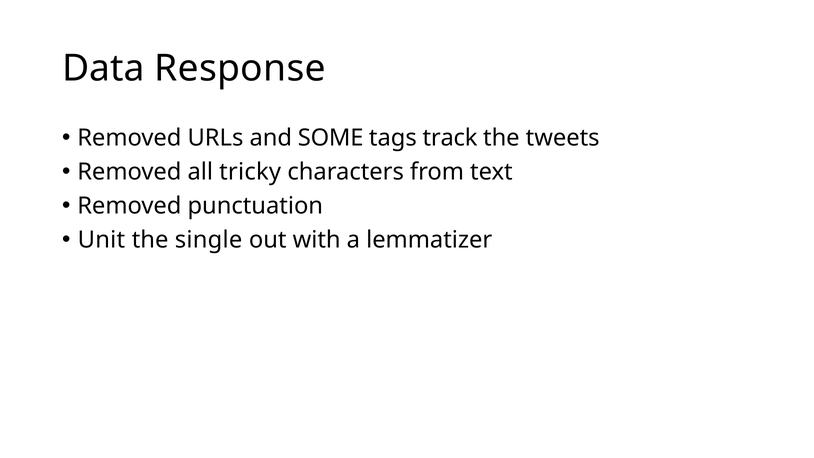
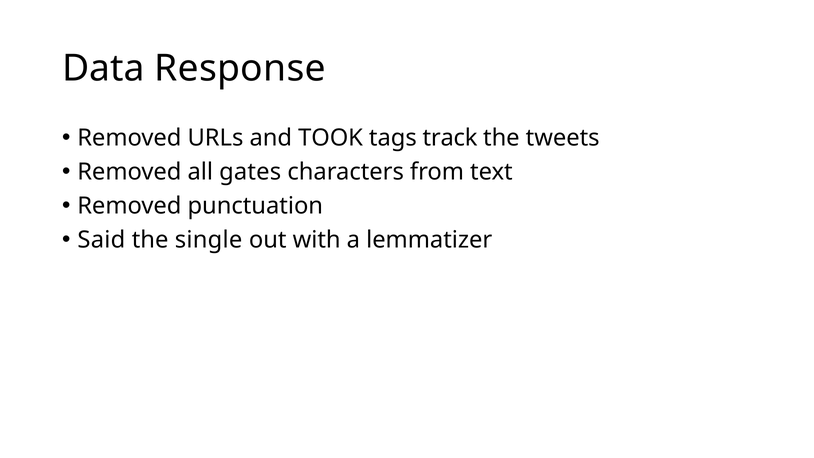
SOME: SOME -> TOOK (331, 138)
tricky: tricky -> gates (250, 172)
Unit: Unit -> Said (101, 240)
